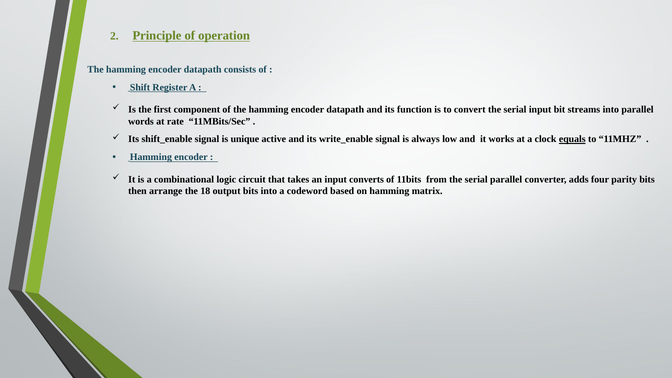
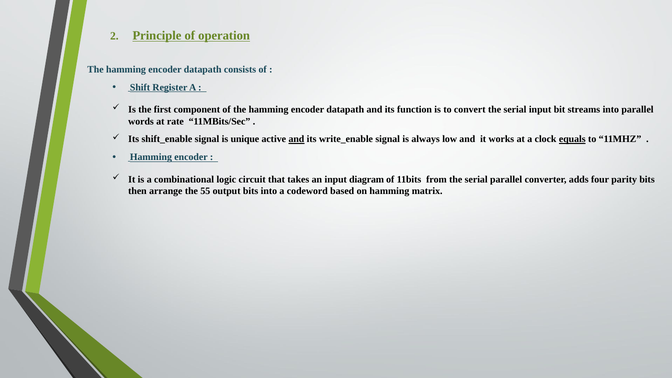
and underline: none -> present (296, 139)
converts: converts -> diagram (367, 179)
18: 18 -> 55 (205, 191)
